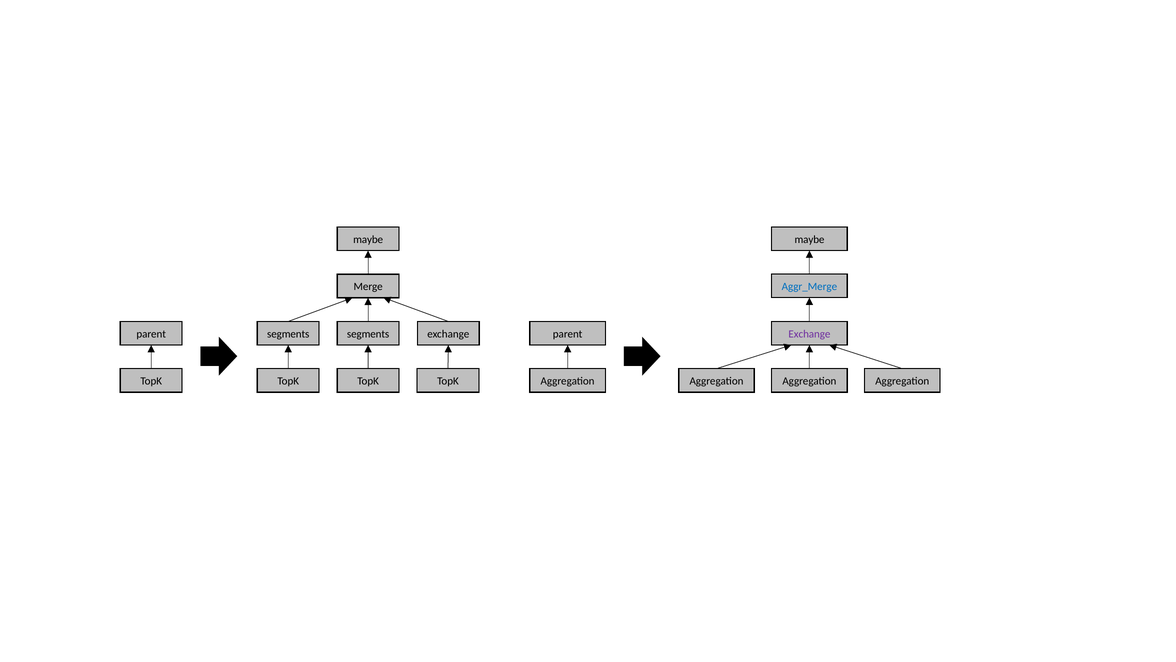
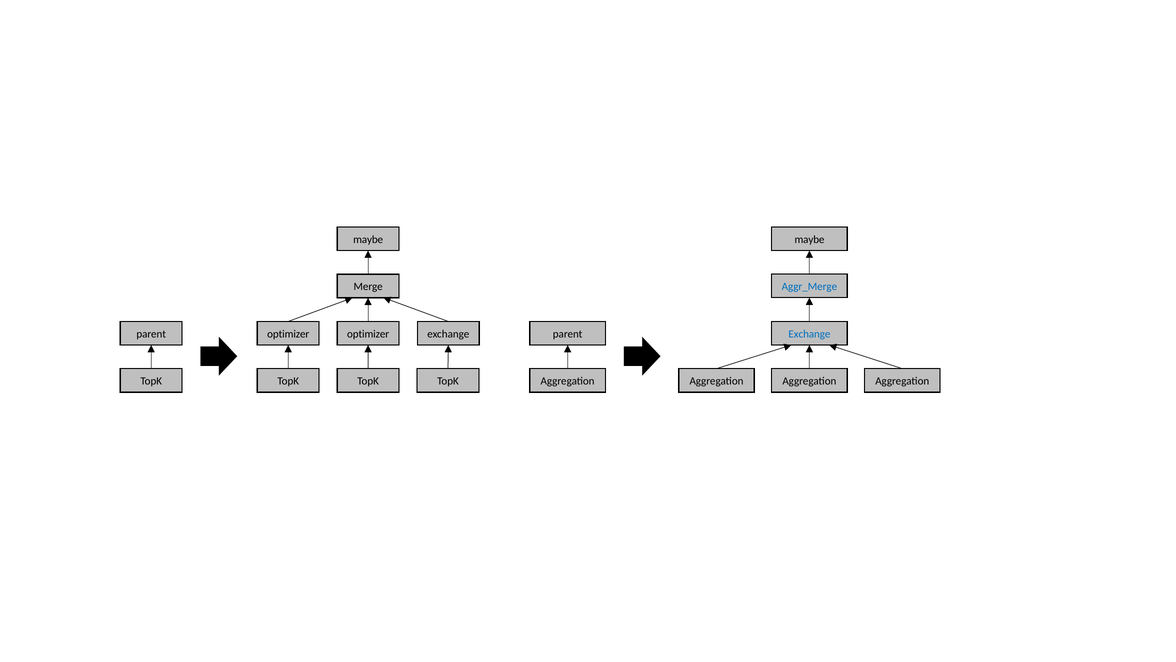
segments: segments -> optimizer (288, 334)
segments: segments -> optimizer (368, 334)
Exchange colour: purple -> blue (809, 334)
